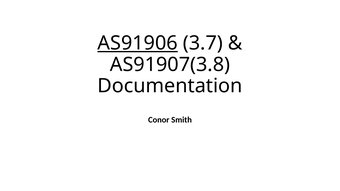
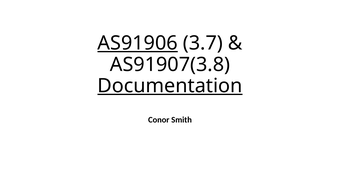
Documentation underline: none -> present (170, 86)
